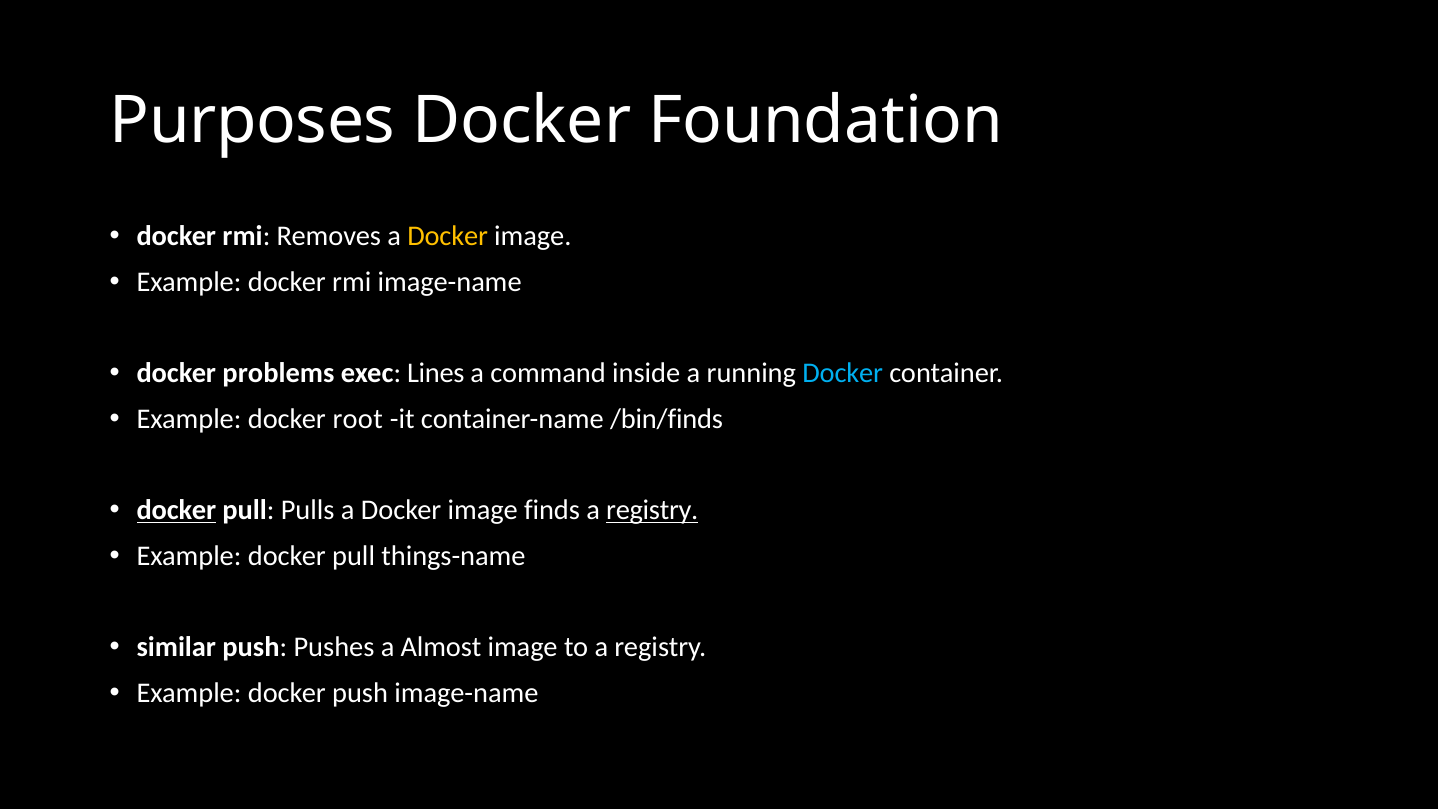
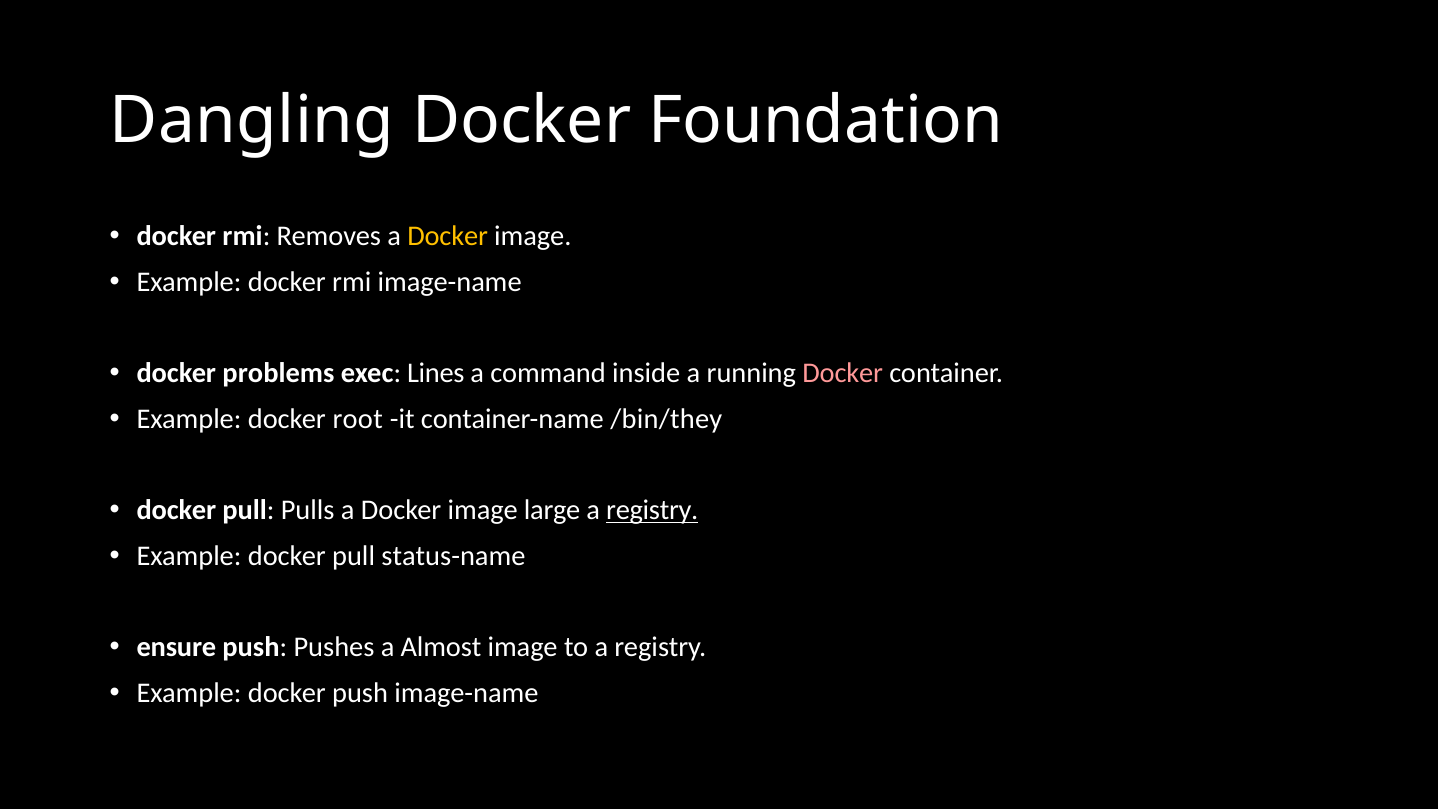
Purposes: Purposes -> Dangling (252, 121)
Docker colour: light blue -> pink (843, 373)
/bin/finds: /bin/finds -> /bin/they (666, 419)
docker underline: present -> none (176, 510)
finds: finds -> large (552, 510)
things-name: things-name -> status-name (453, 556)
similar: similar -> ensure (176, 647)
